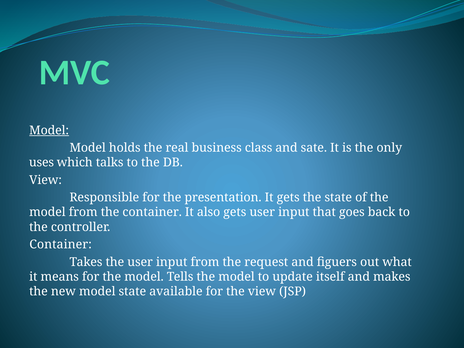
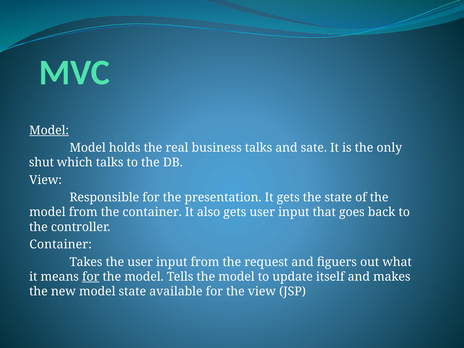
business class: class -> talks (259, 148)
uses: uses -> shut (41, 163)
for underline: none -> present (91, 277)
